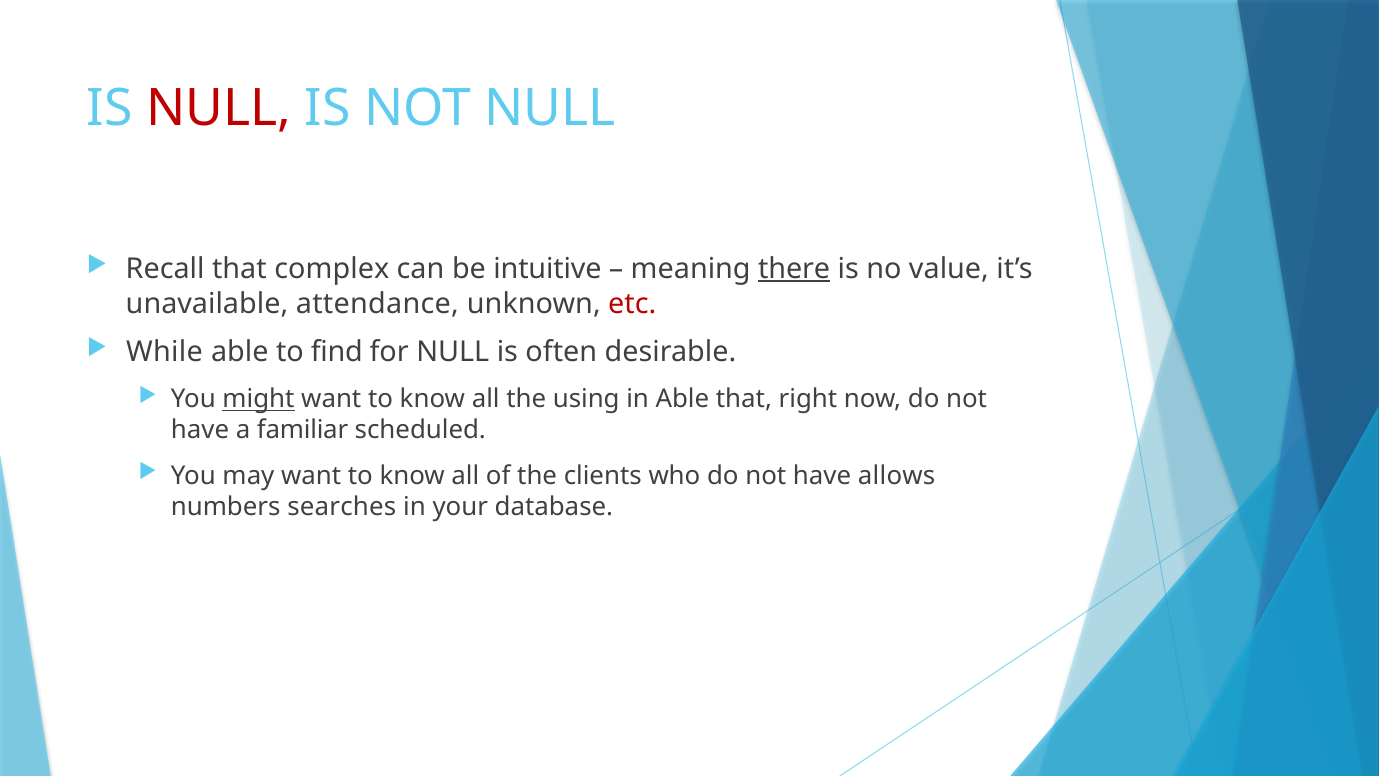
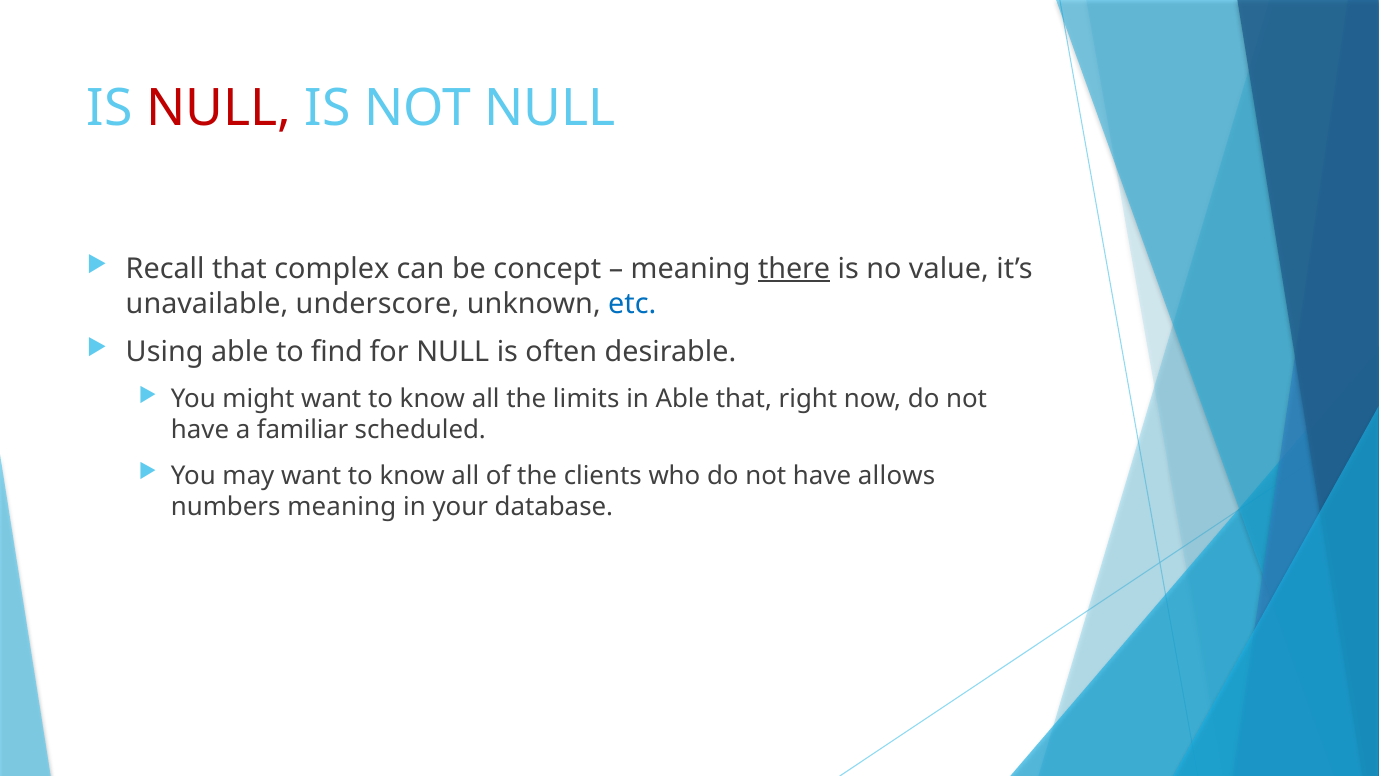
intuitive: intuitive -> concept (547, 269)
attendance: attendance -> underscore (377, 303)
etc colour: red -> blue (632, 303)
While: While -> Using (165, 352)
might underline: present -> none (259, 399)
using: using -> limits (586, 399)
numbers searches: searches -> meaning (342, 507)
